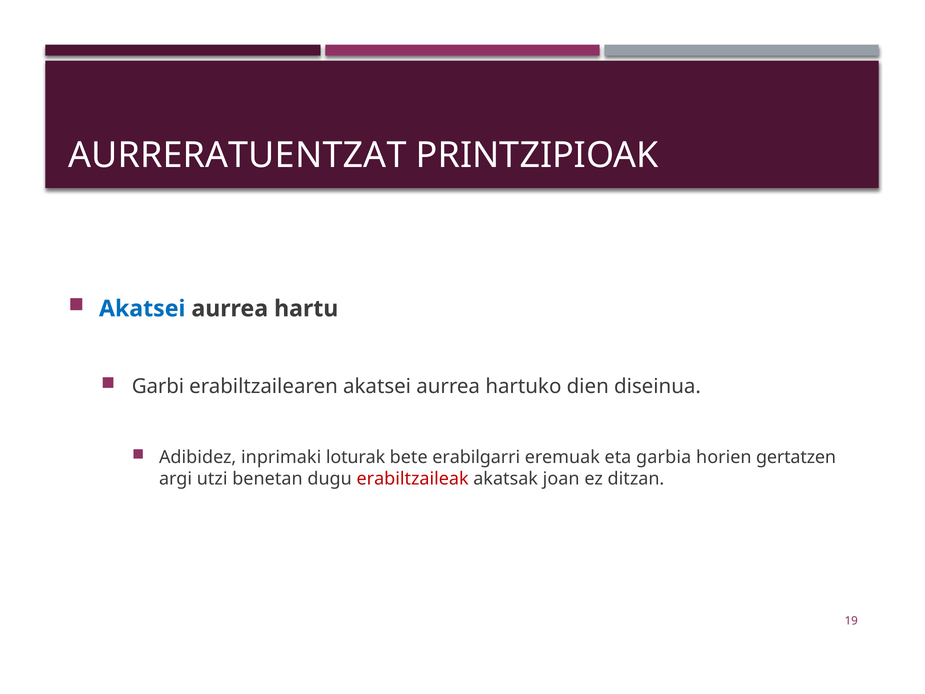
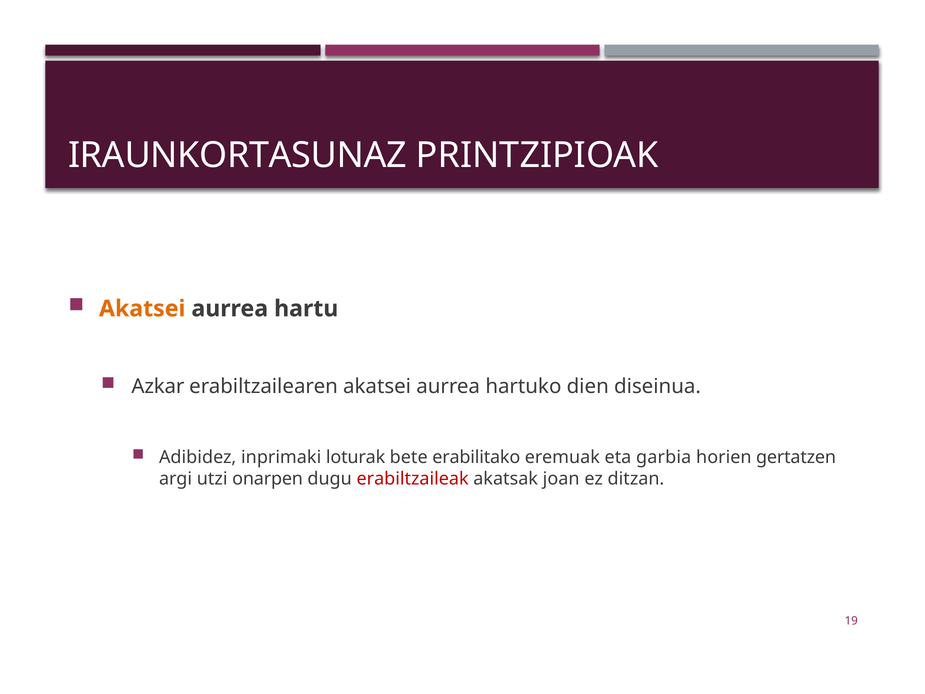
AURRERATUENTZAT: AURRERATUENTZAT -> IRAUNKORTASUNAZ (238, 155)
Akatsei colour: blue -> orange (142, 309)
Garbi: Garbi -> Azkar (158, 387)
erabilgarri: erabilgarri -> erabilitako (476, 457)
benetan: benetan -> onarpen (268, 479)
